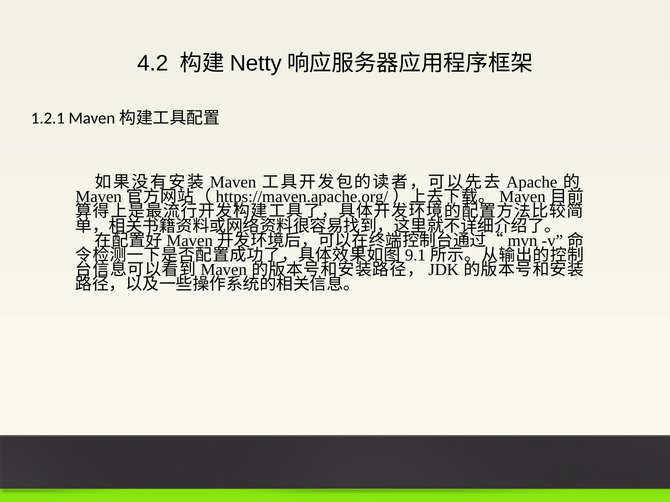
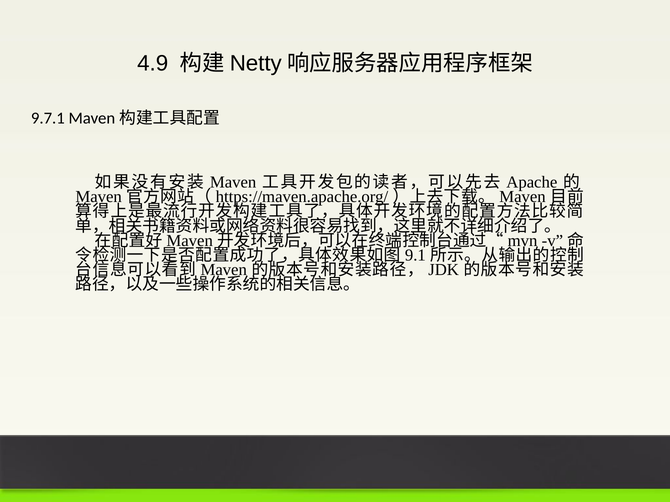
4.2: 4.2 -> 4.9 (153, 64)
1.2.1: 1.2.1 -> 9.7.1 (48, 118)
